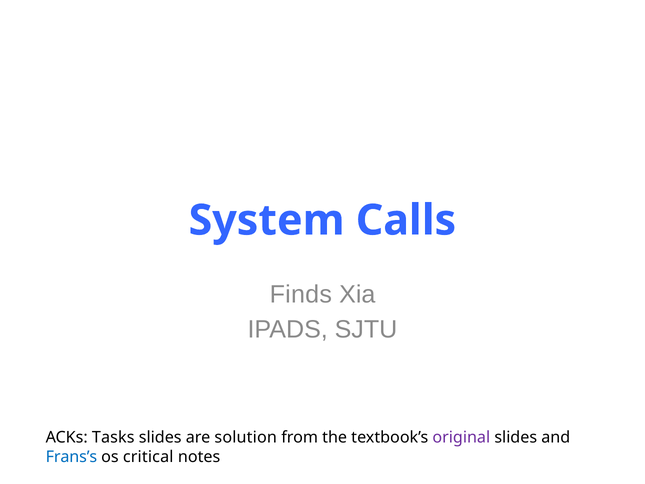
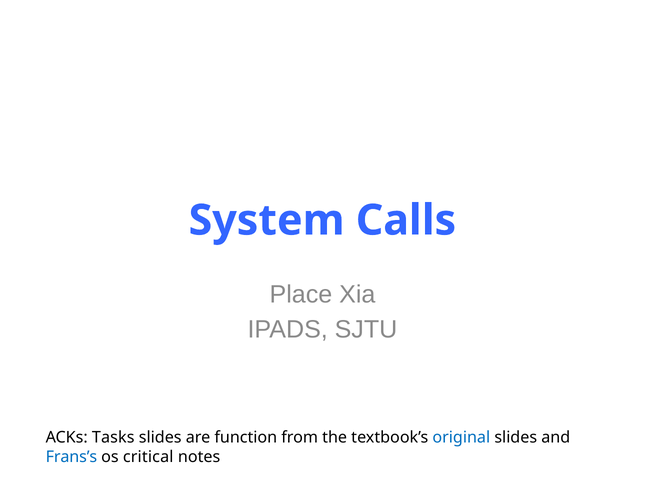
Finds: Finds -> Place (301, 294)
solution: solution -> function (246, 437)
original colour: purple -> blue (461, 437)
